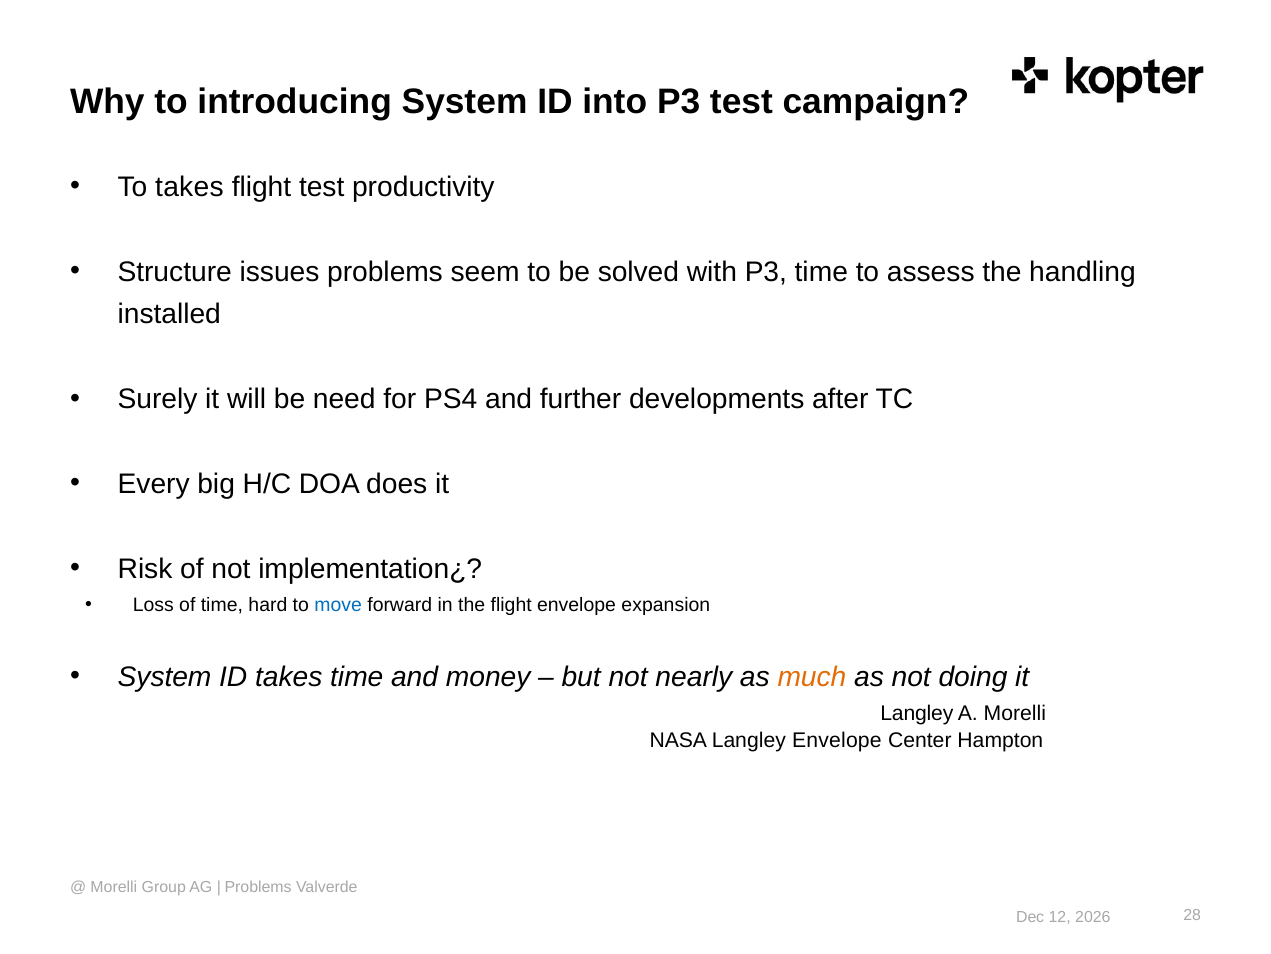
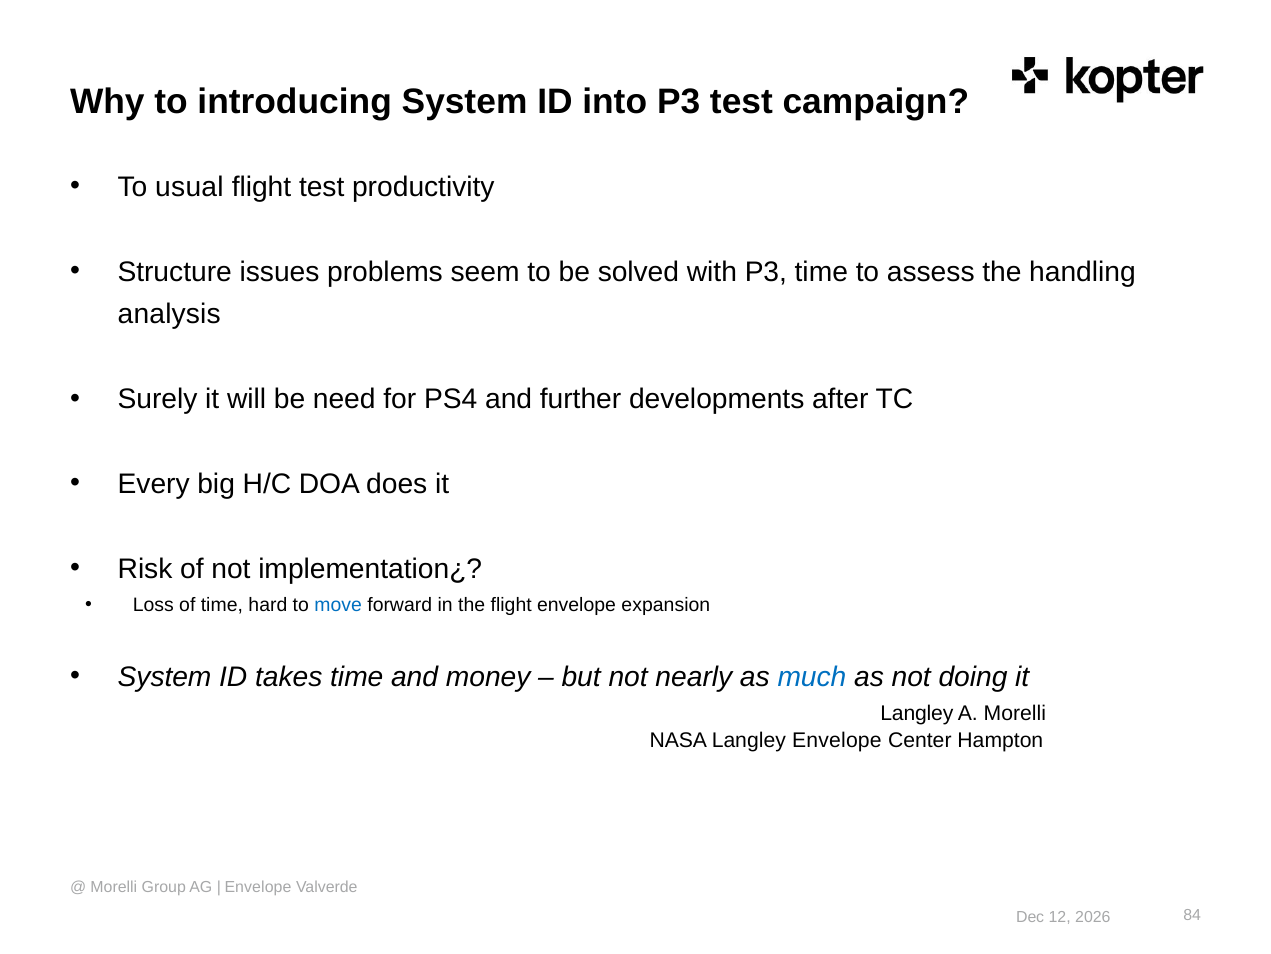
To takes: takes -> usual (189, 187)
installed: installed -> analysis (169, 314)
much colour: orange -> blue (812, 677)
Problems: Problems -> Envelope (258, 886)
28: 28 -> 84 (1192, 915)
